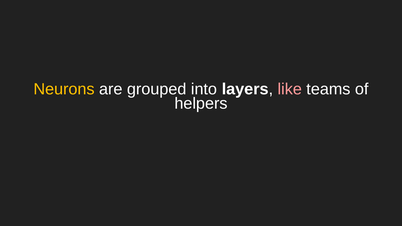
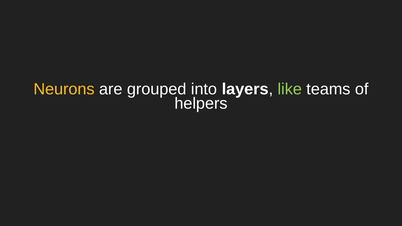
like colour: pink -> light green (290, 89)
